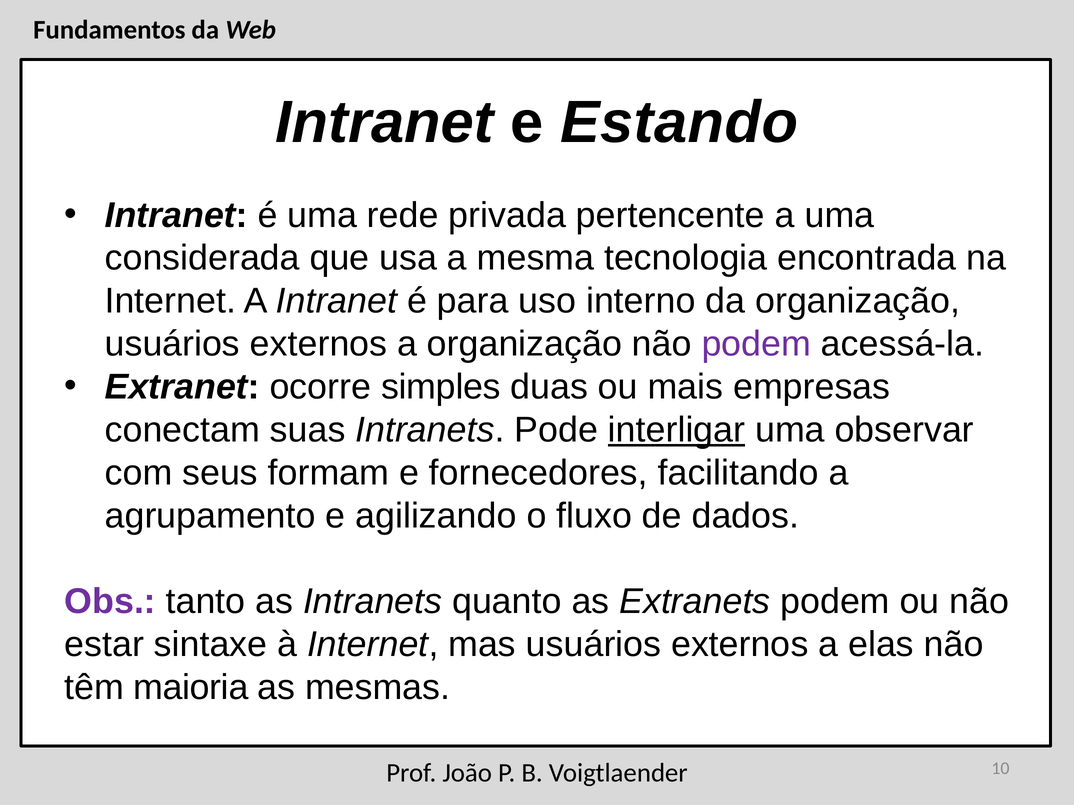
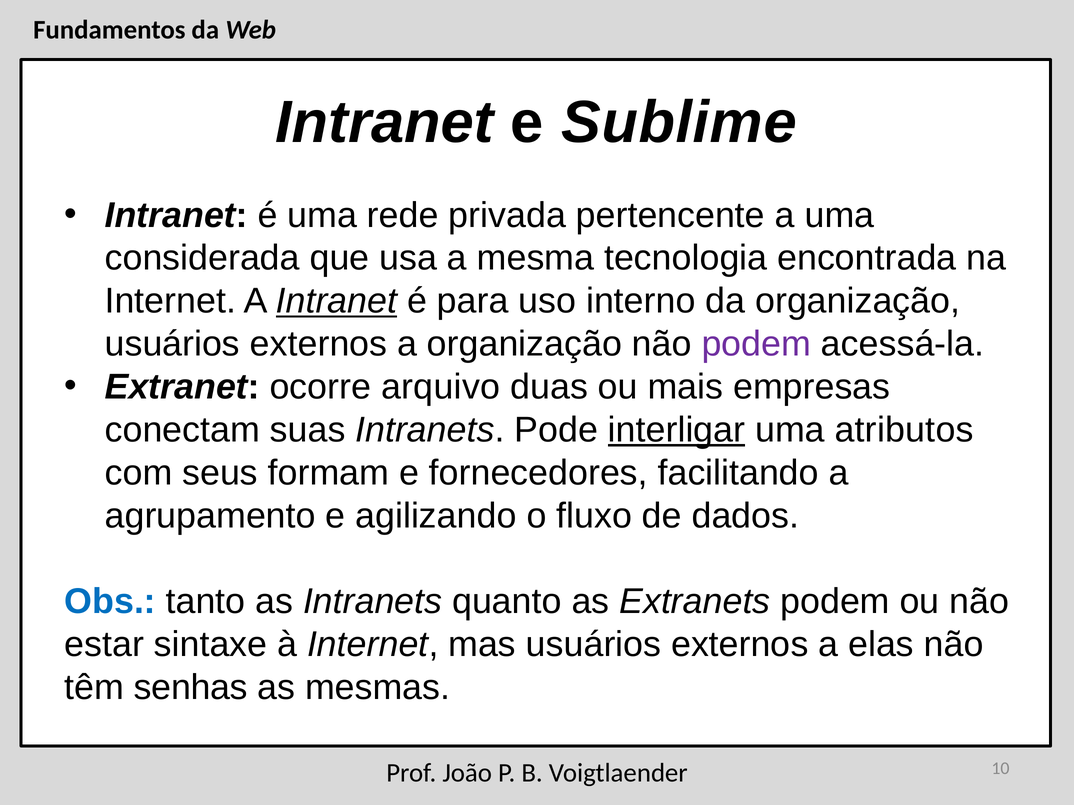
Estando: Estando -> Sublime (679, 123)
Intranet underline: none -> present (336, 301)
simples: simples -> arquivo (441, 387)
observar: observar -> atributos (904, 430)
Obs colour: purple -> blue (110, 602)
maioria: maioria -> senhas (191, 688)
